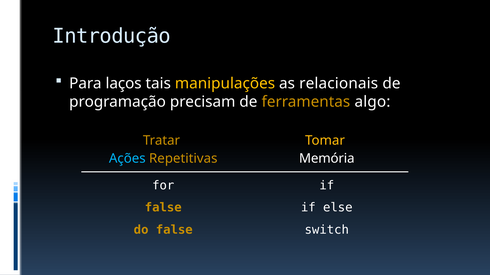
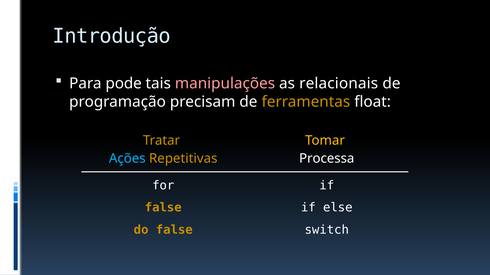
laços: laços -> pode (124, 84)
manipulações colour: yellow -> pink (225, 84)
algo: algo -> float (373, 102)
Memória: Memória -> Processa (327, 159)
